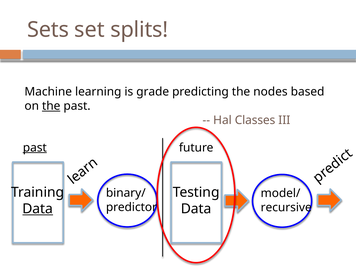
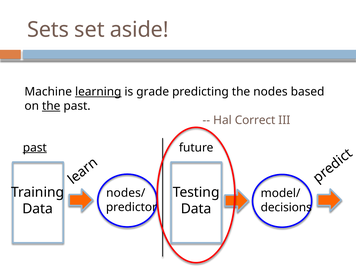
splits: splits -> aside (139, 30)
learning underline: none -> present (98, 92)
Classes: Classes -> Correct (255, 120)
binary/: binary/ -> nodes/ (126, 193)
recursive: recursive -> decisions (286, 207)
Data underline: present -> none (38, 209)
